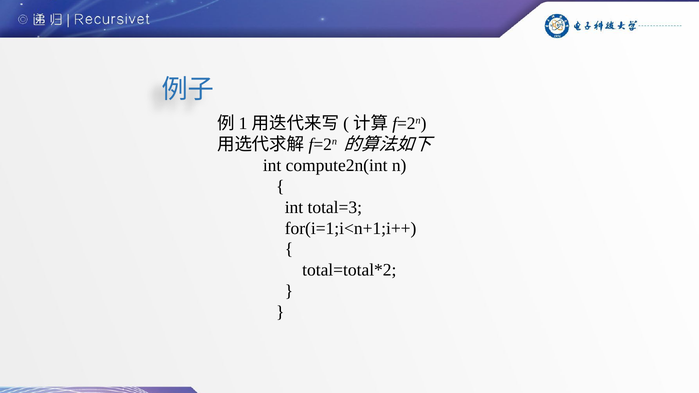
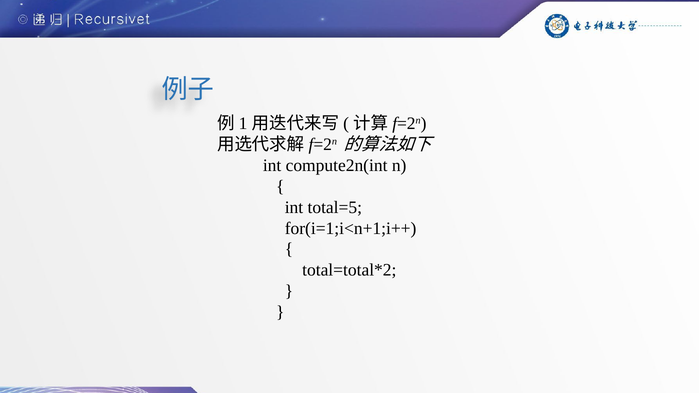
total=3: total=3 -> total=5 (335, 207)
